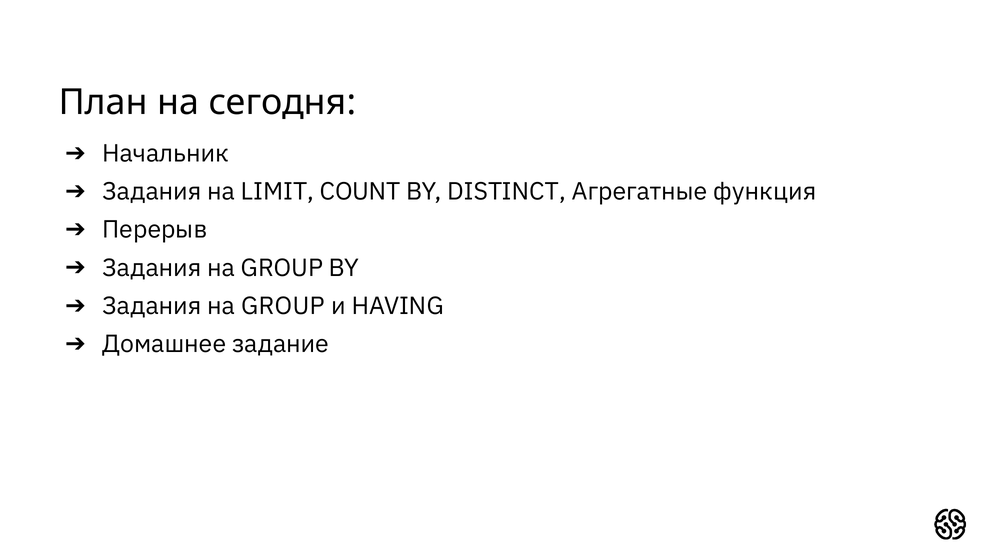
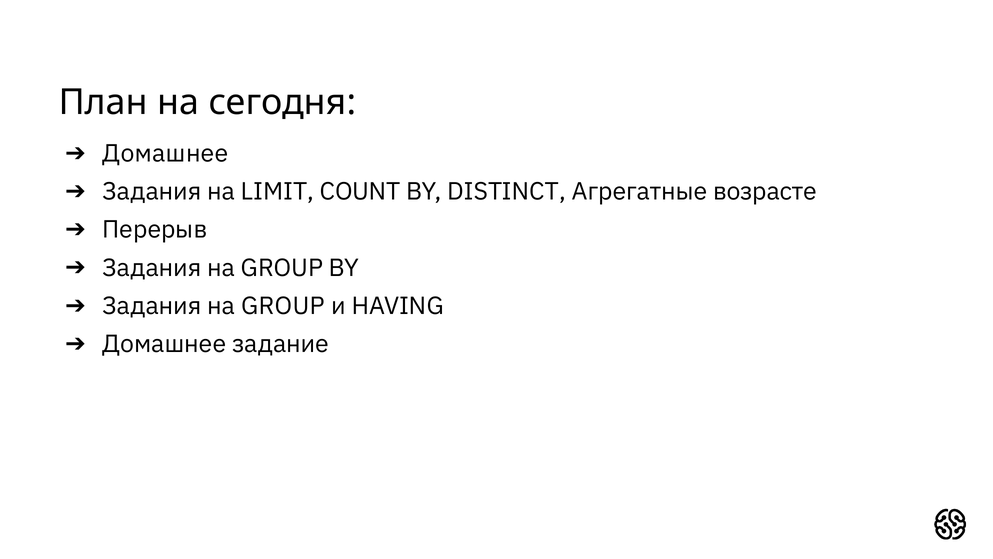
Начальник: Начальник -> Домашнее (165, 153)
функция: функция -> возрасте (765, 192)
